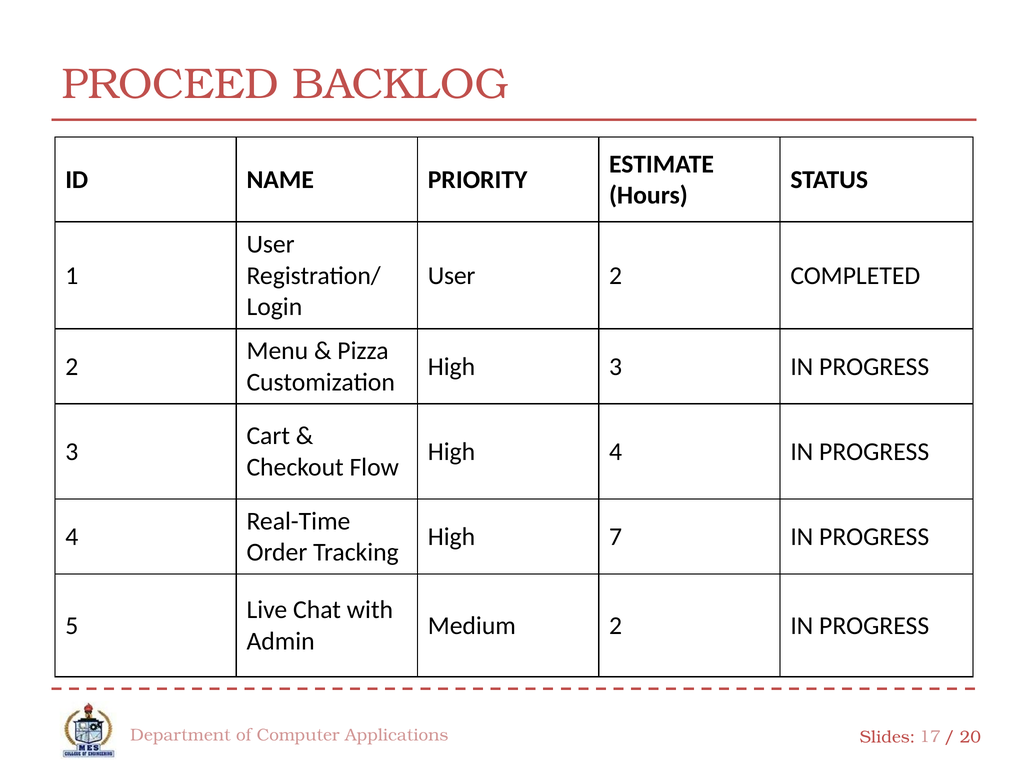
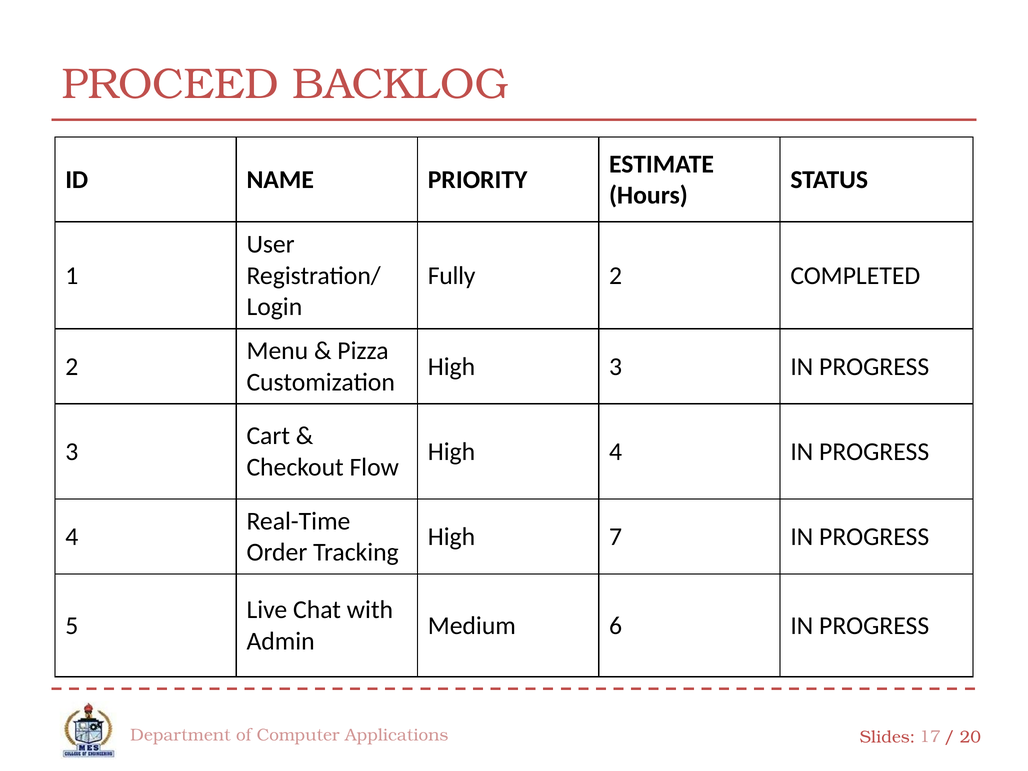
User: User -> Fully (452, 276)
Medium 2: 2 -> 6 (616, 626)
